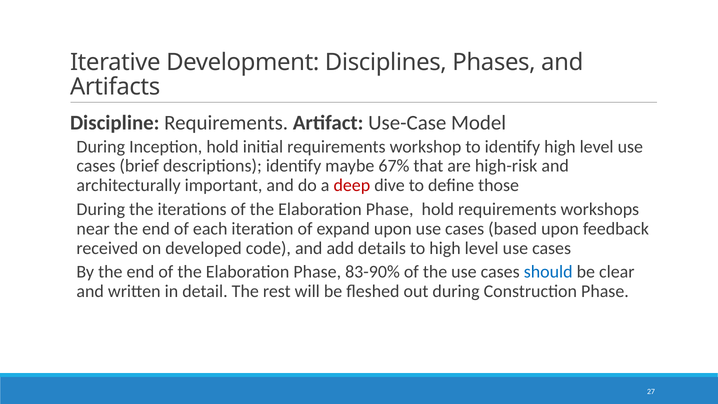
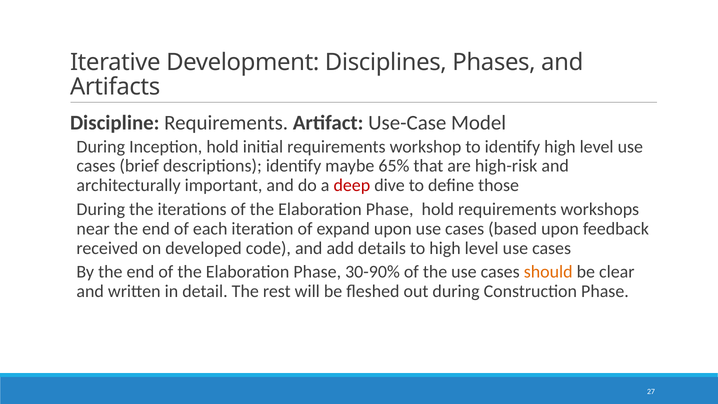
67%: 67% -> 65% (394, 166)
83-90%: 83-90% -> 30-90% (373, 272)
should colour: blue -> orange (548, 272)
